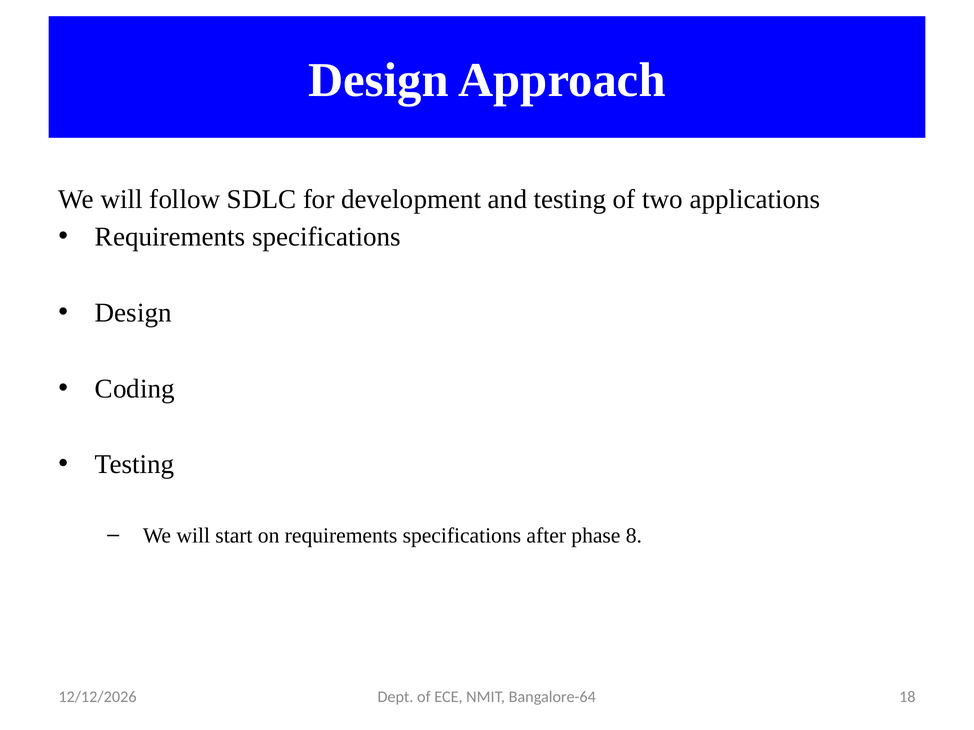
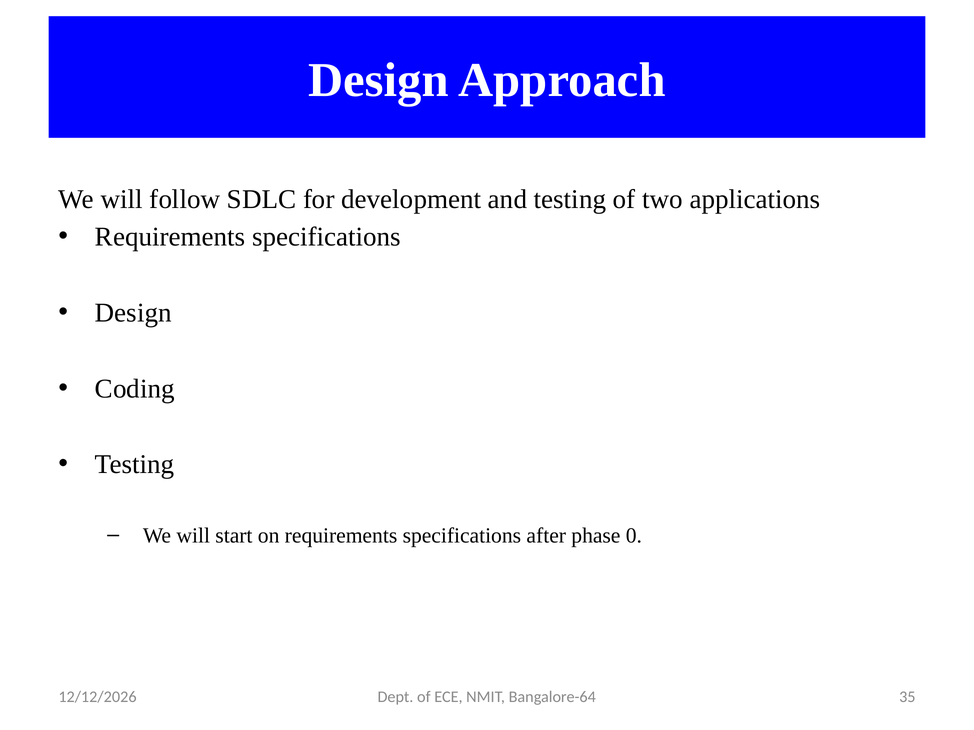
8: 8 -> 0 (634, 536)
18: 18 -> 35 (907, 697)
